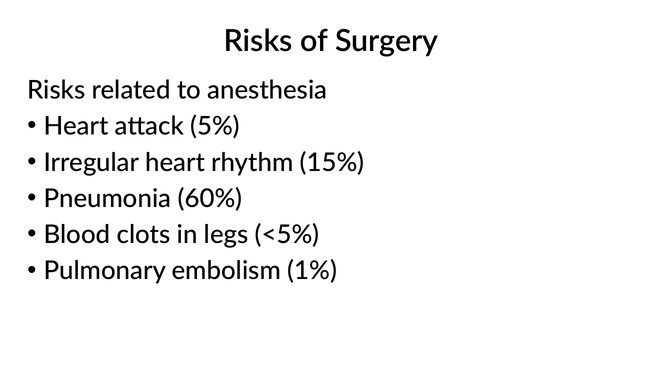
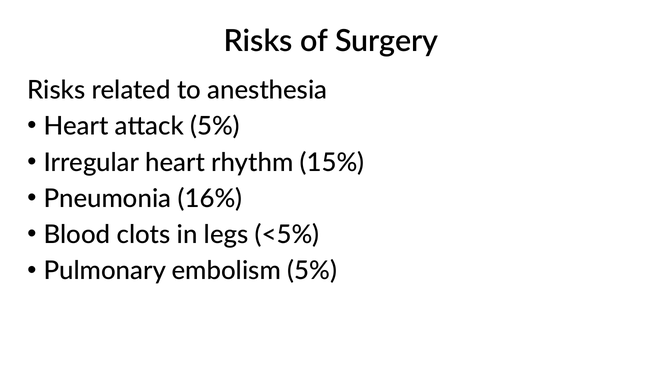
60%: 60% -> 16% (210, 199)
embolism 1%: 1% -> 5% (312, 271)
